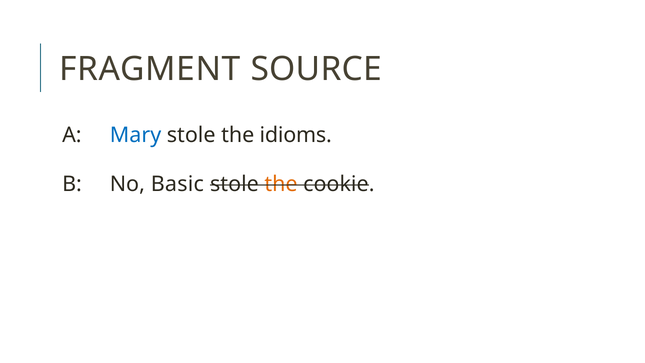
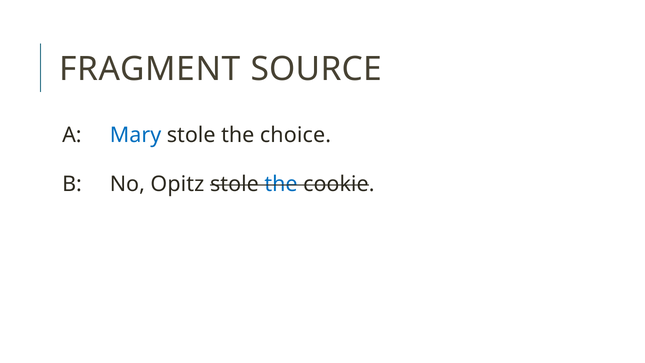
idioms: idioms -> choice (296, 135)
Basic: Basic -> Opitz (177, 184)
the colour: orange -> blue (281, 184)
